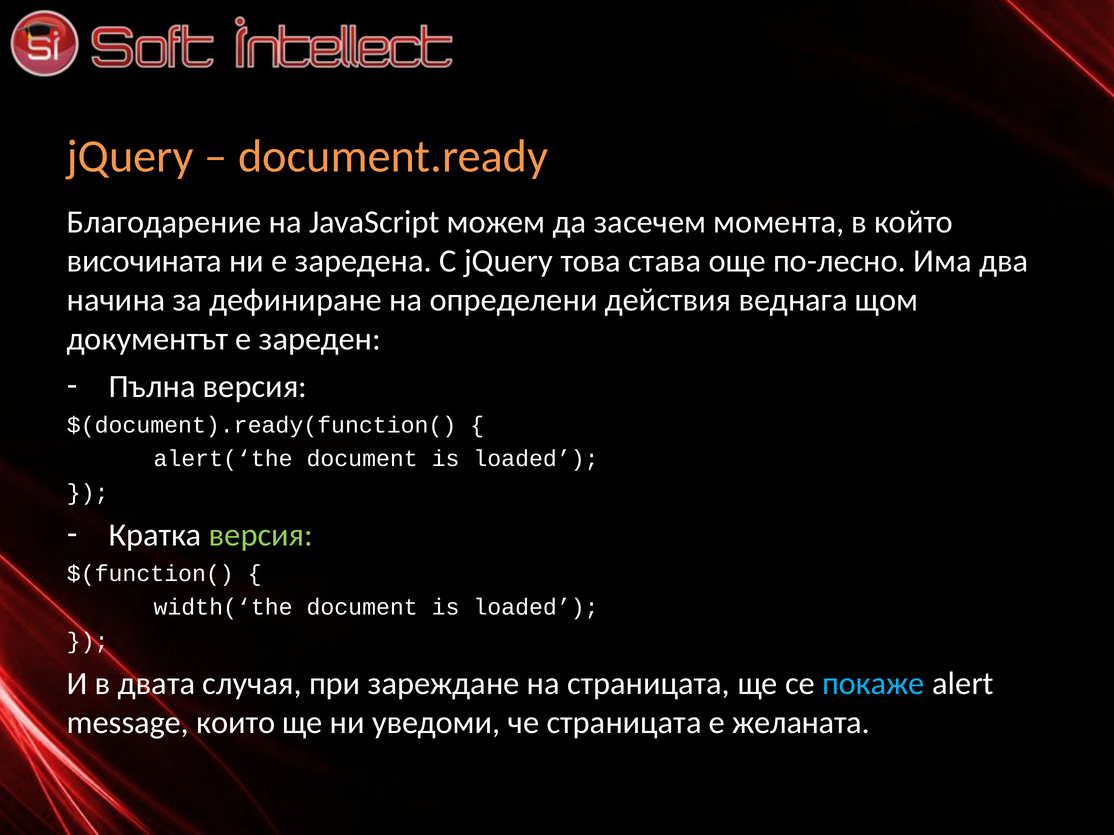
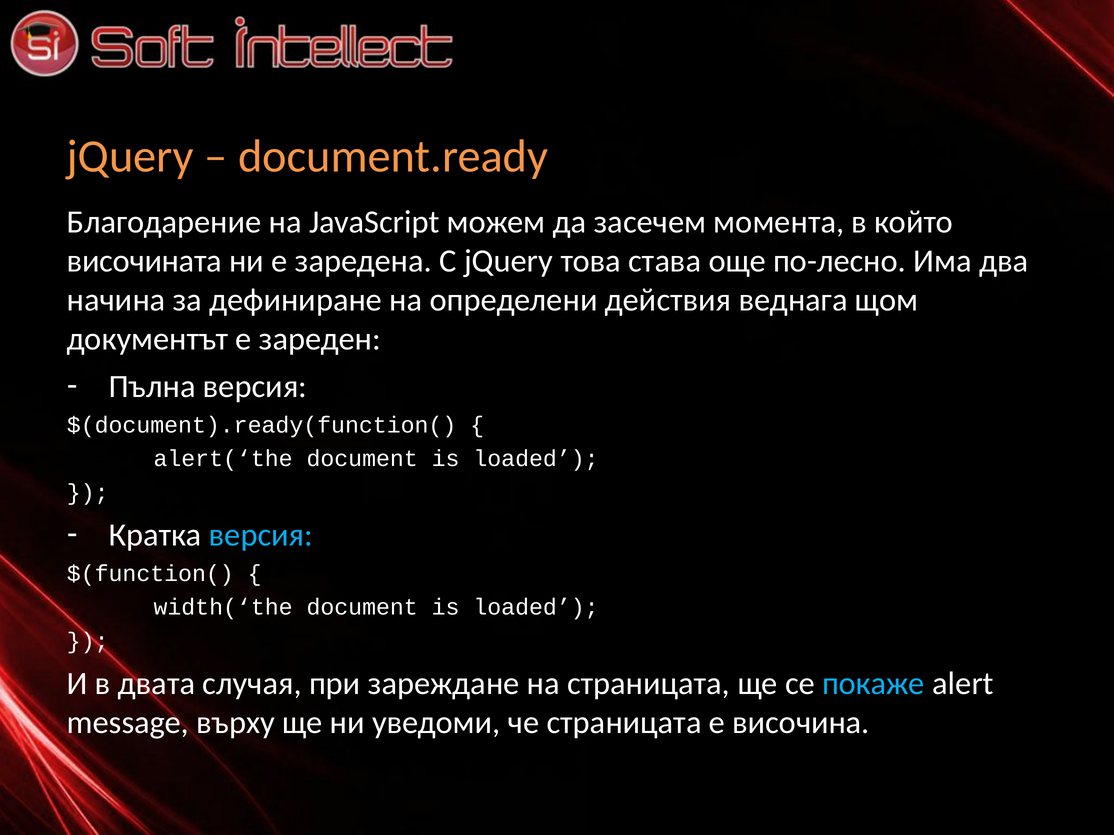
версия colour: light green -> light blue (261, 535)
които: които -> върху (236, 723)
желаната: желаната -> височина (801, 723)
